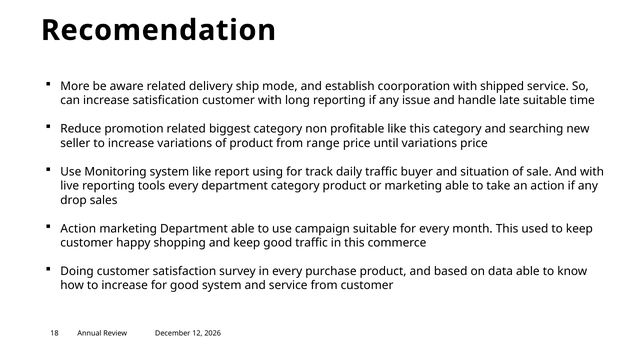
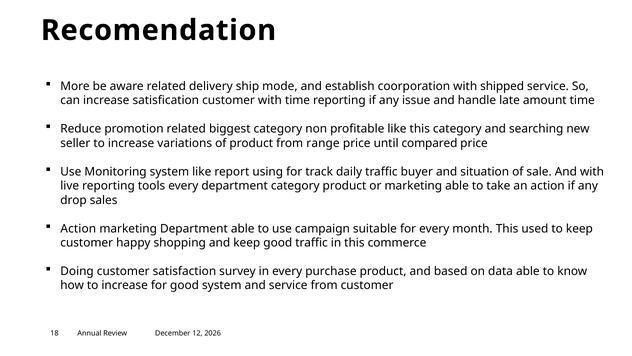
with long: long -> time (298, 100)
late suitable: suitable -> amount (545, 100)
until variations: variations -> compared (429, 143)
